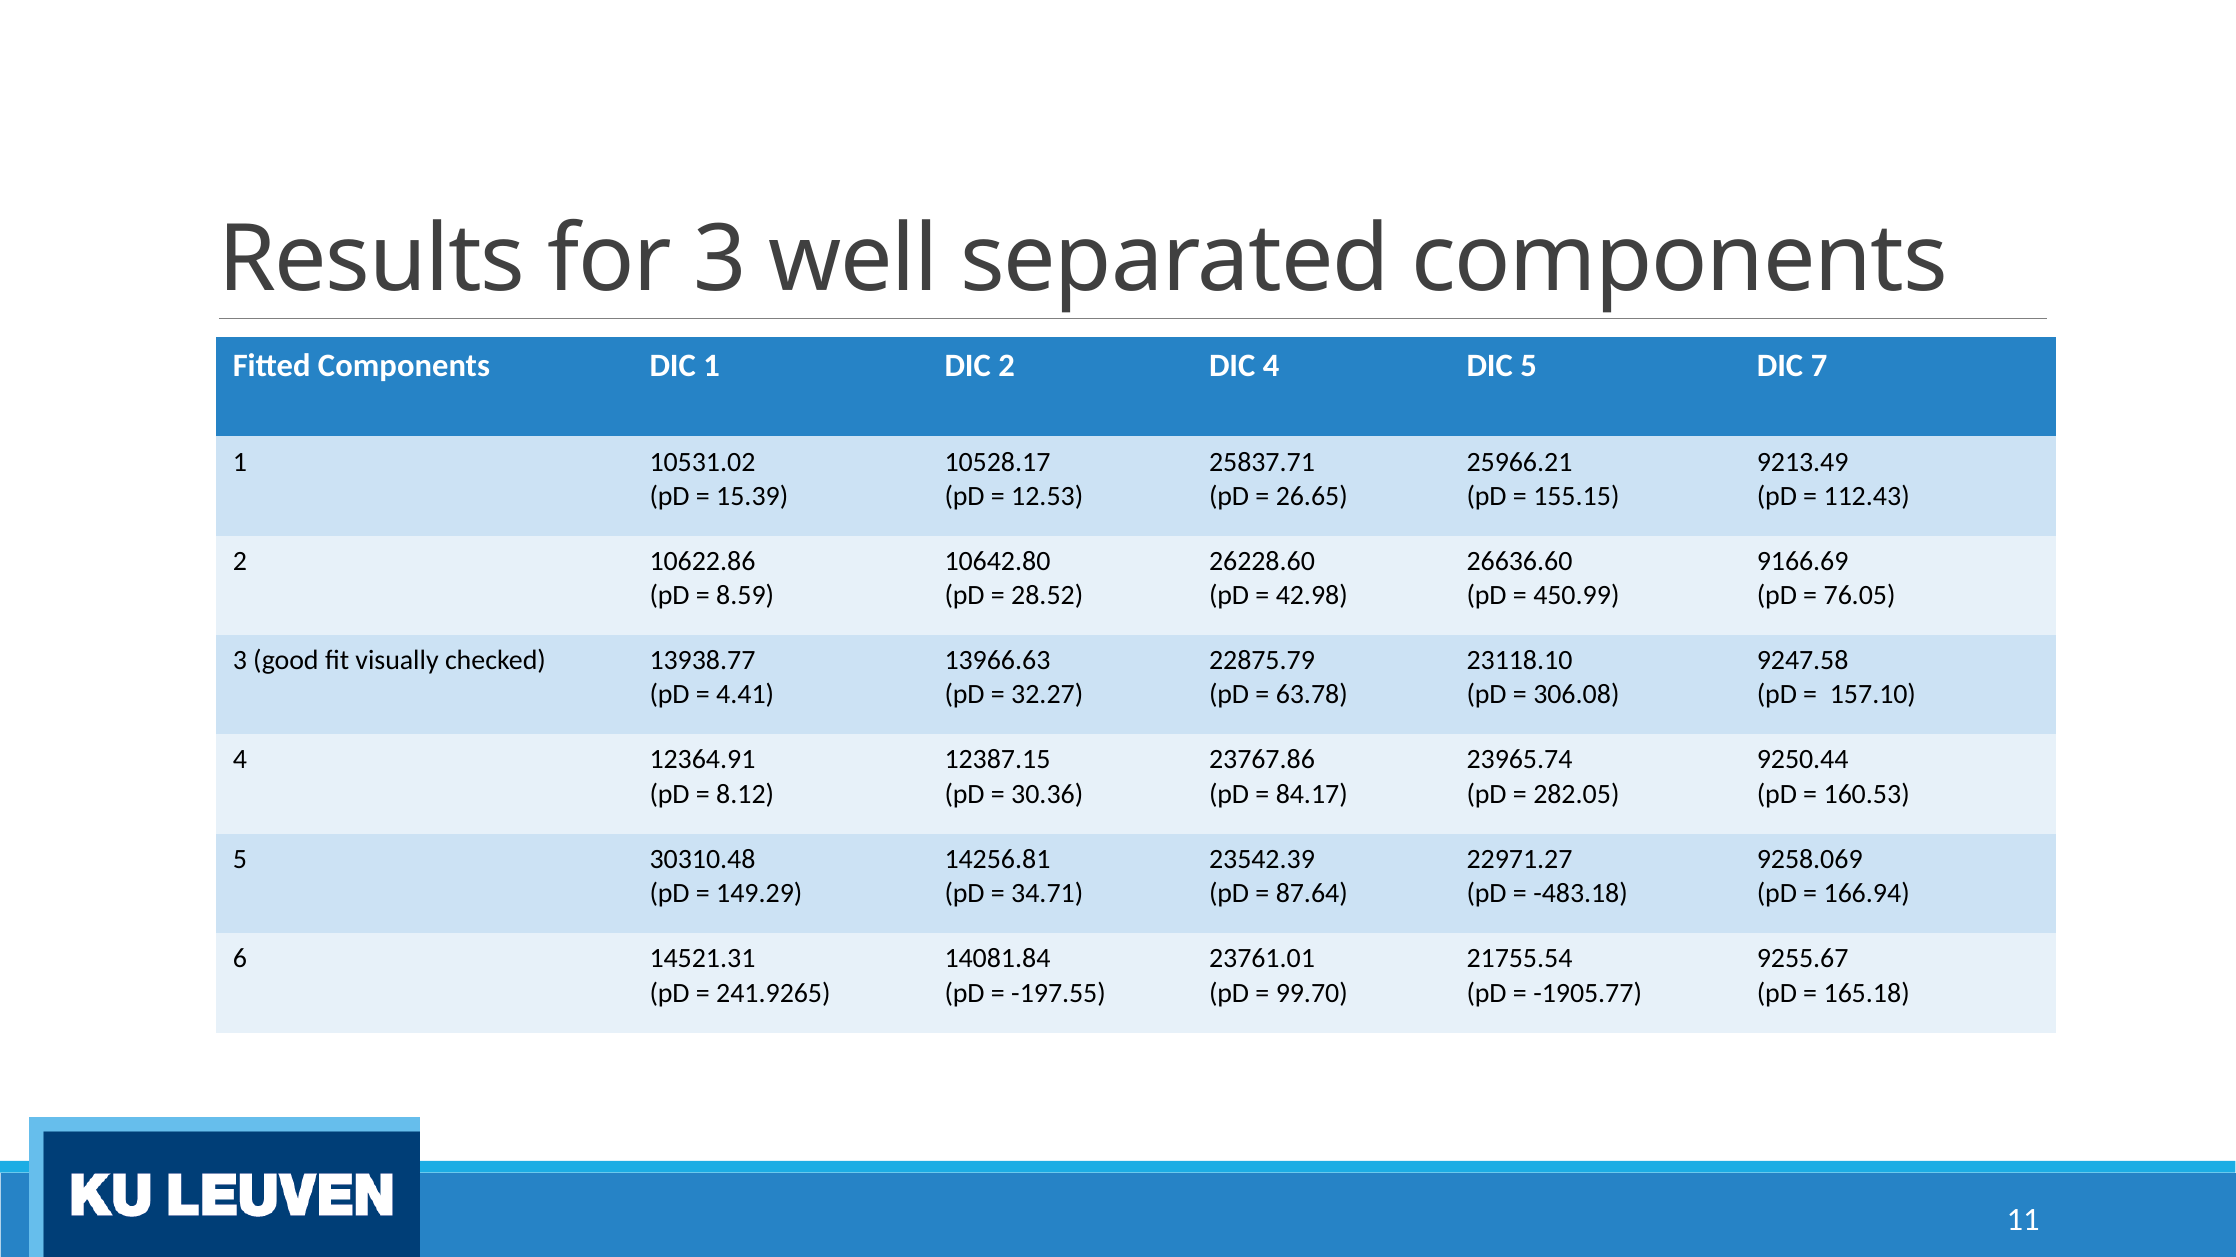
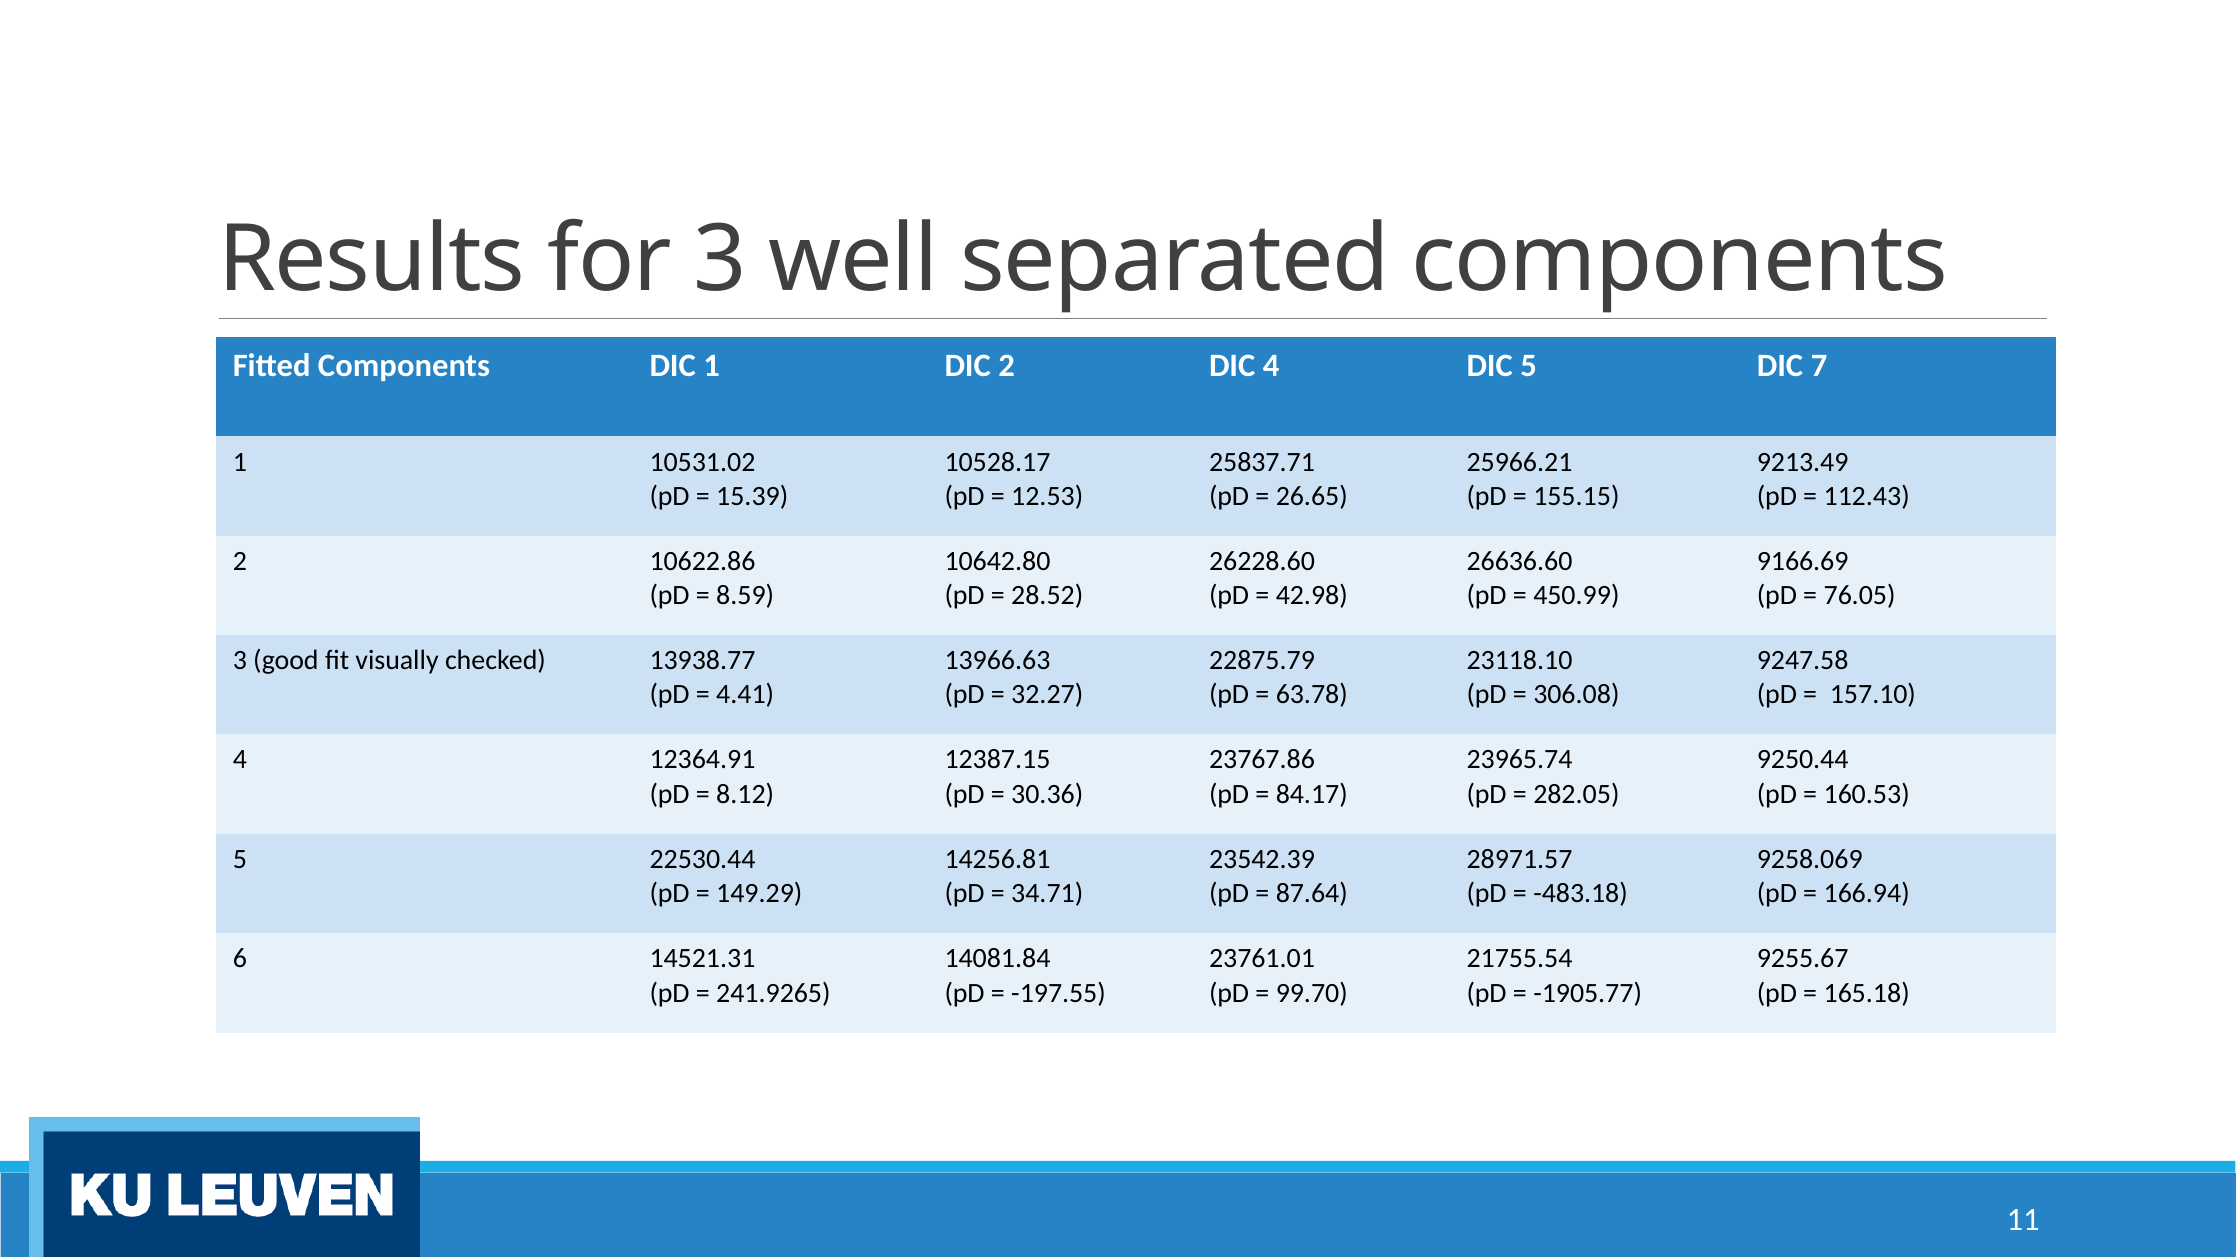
30310.48: 30310.48 -> 22530.44 (702, 860)
22971.27: 22971.27 -> 28971.57 (1520, 860)
